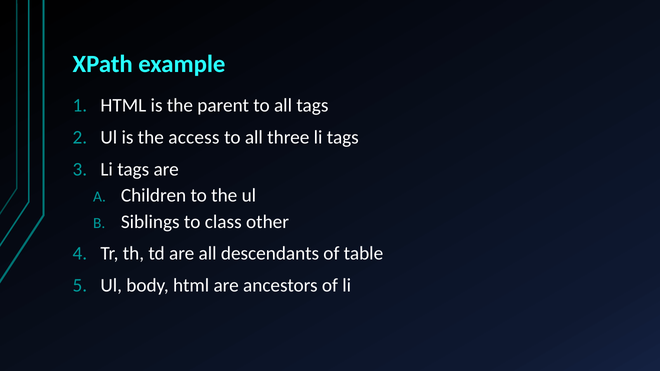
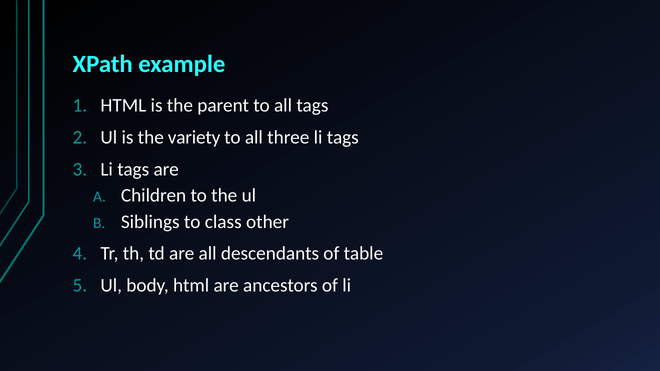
access: access -> variety (194, 137)
